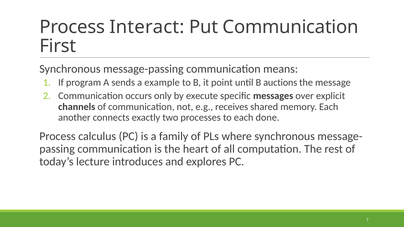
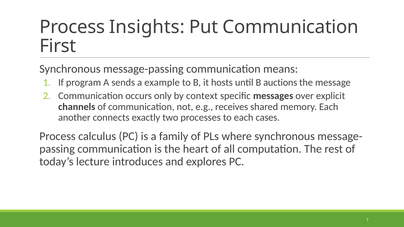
Interact: Interact -> Insights (147, 27)
point: point -> hosts (222, 82)
execute: execute -> context (202, 96)
done: done -> cases (268, 118)
